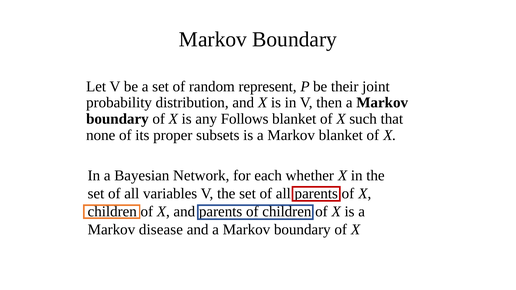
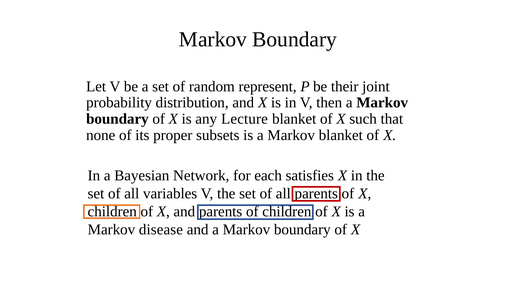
Follows: Follows -> Lecture (244, 119)
whether: whether -> satisfies (310, 176)
